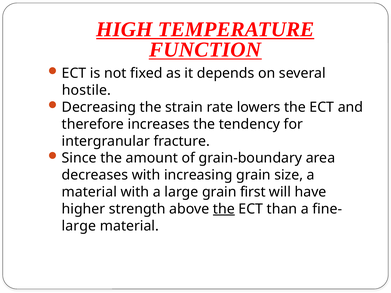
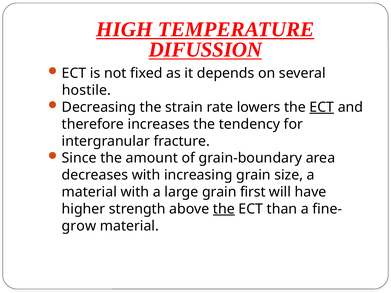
FUNCTION: FUNCTION -> DIFUSSION (205, 50)
ECT underline: none -> present (322, 107)
large: large -> grow (79, 226)
